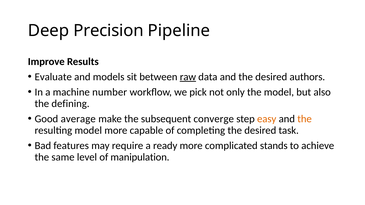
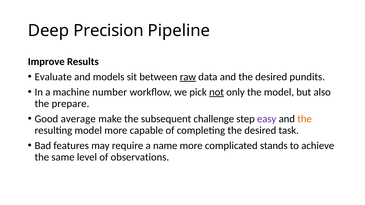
authors: authors -> pundits (307, 77)
not underline: none -> present (217, 92)
defining: defining -> prepare (70, 104)
converge: converge -> challenge (214, 119)
easy colour: orange -> purple (267, 119)
ready: ready -> name (165, 146)
manipulation: manipulation -> observations (140, 157)
